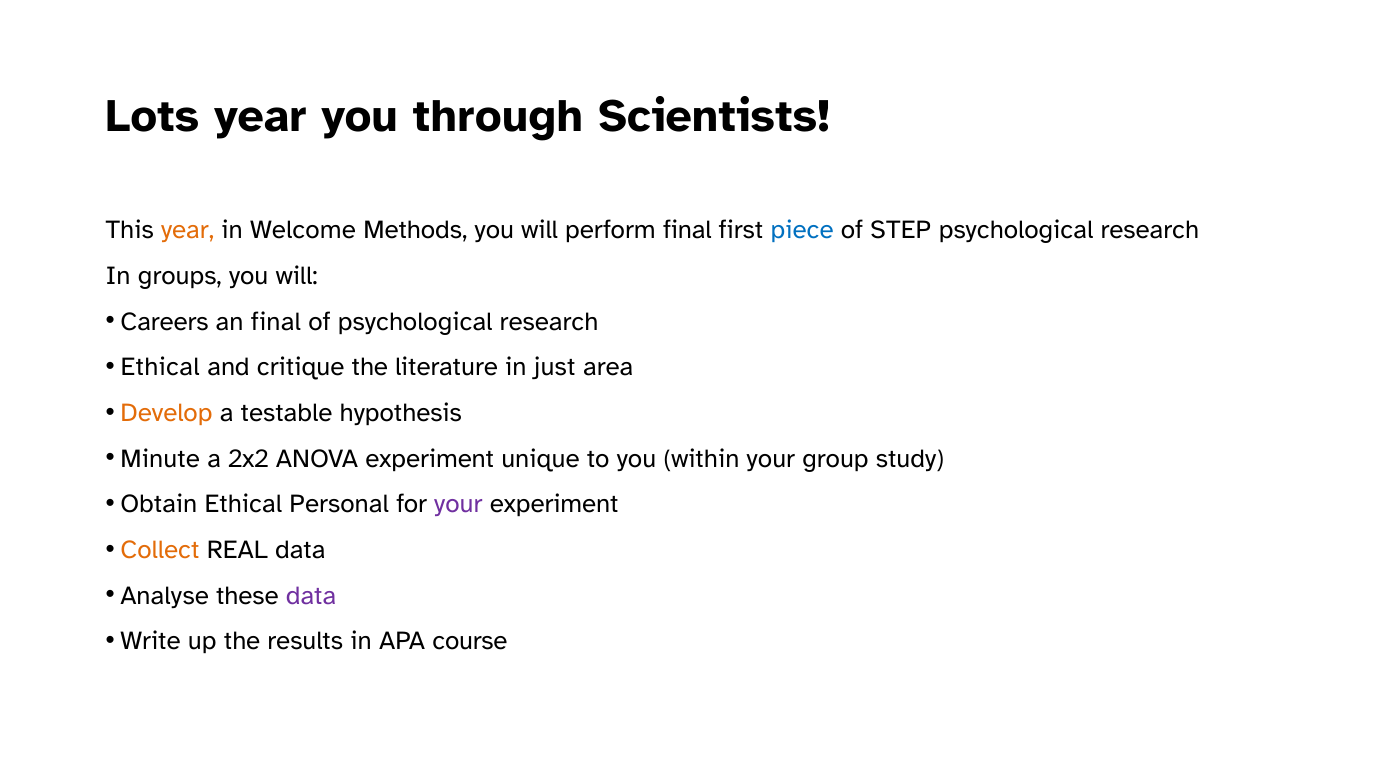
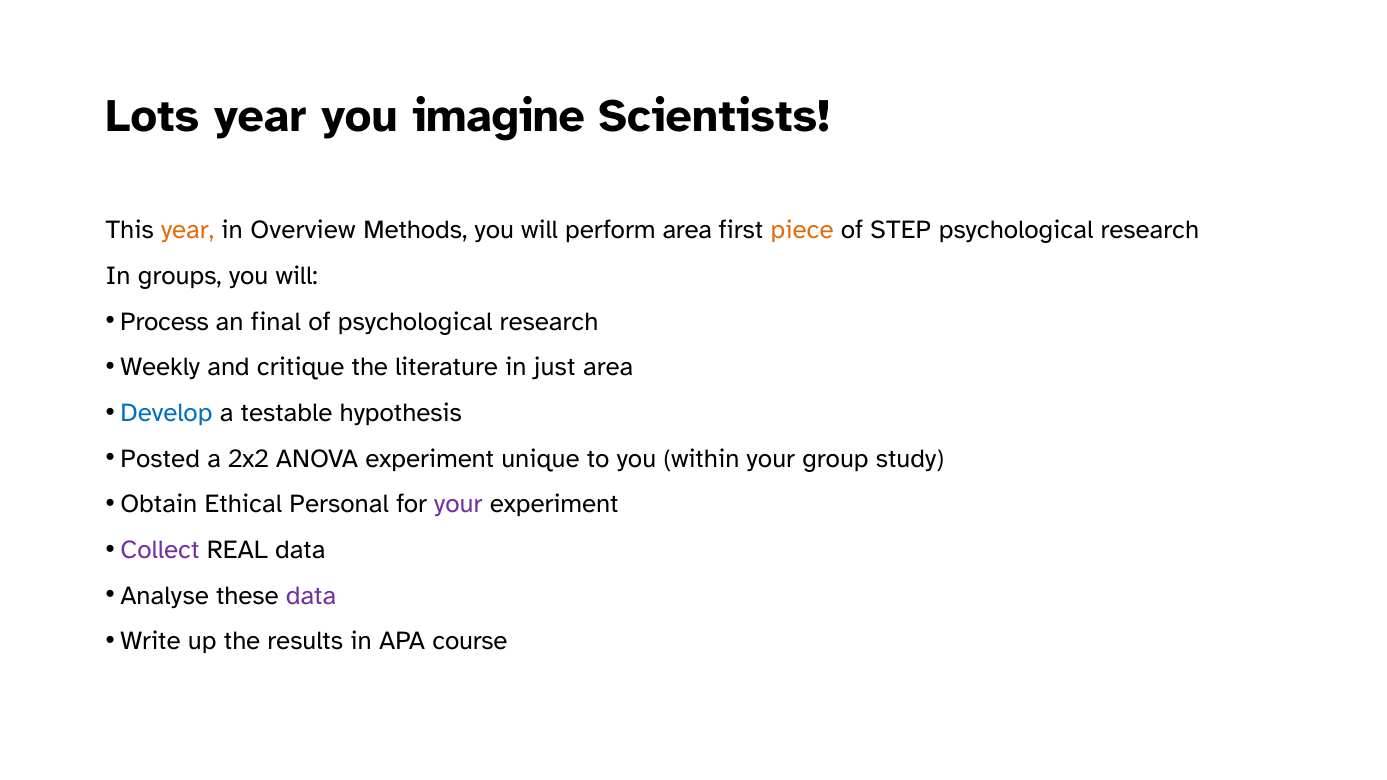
through: through -> imagine (498, 117)
Welcome: Welcome -> Overview (303, 230)
perform final: final -> area (687, 230)
piece colour: blue -> orange (802, 230)
Careers: Careers -> Process (165, 322)
Ethical: Ethical -> Weekly (160, 367)
Develop colour: orange -> blue (166, 413)
Minute: Minute -> Posted (160, 459)
Collect colour: orange -> purple (160, 550)
